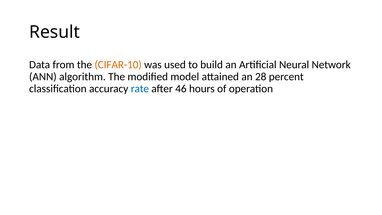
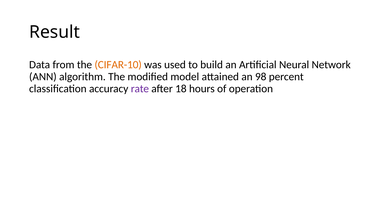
28: 28 -> 98 (261, 77)
rate colour: blue -> purple (140, 89)
46: 46 -> 18 (181, 89)
